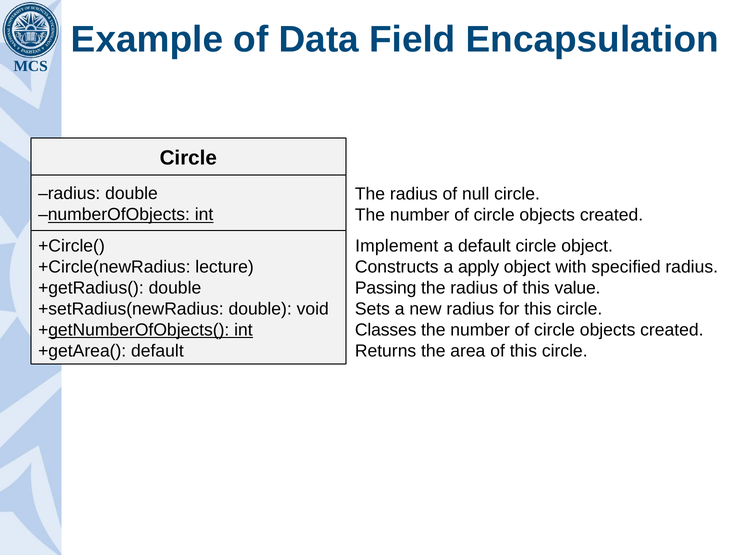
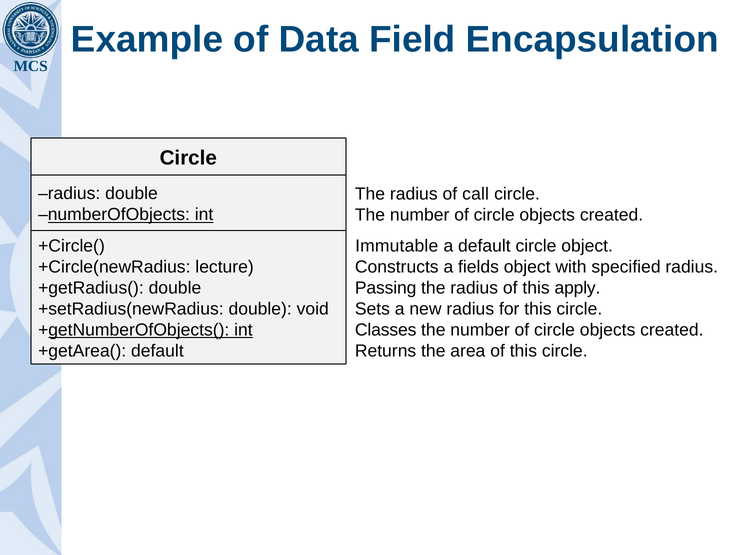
null: null -> call (476, 194)
Implement: Implement -> Immutable (397, 246)
apply: apply -> fields (479, 267)
value: value -> apply (577, 288)
